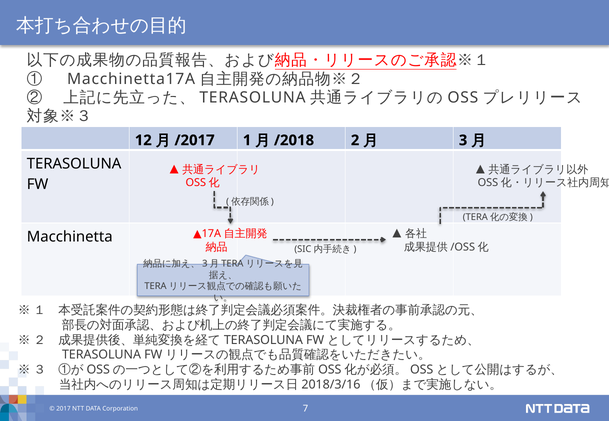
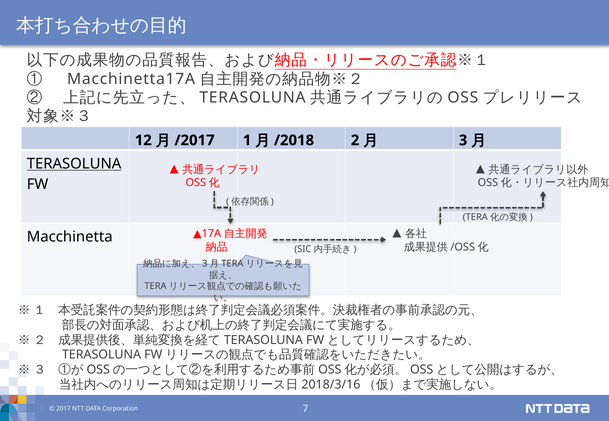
TERASOLUNA underline: none -> present (74, 164)
